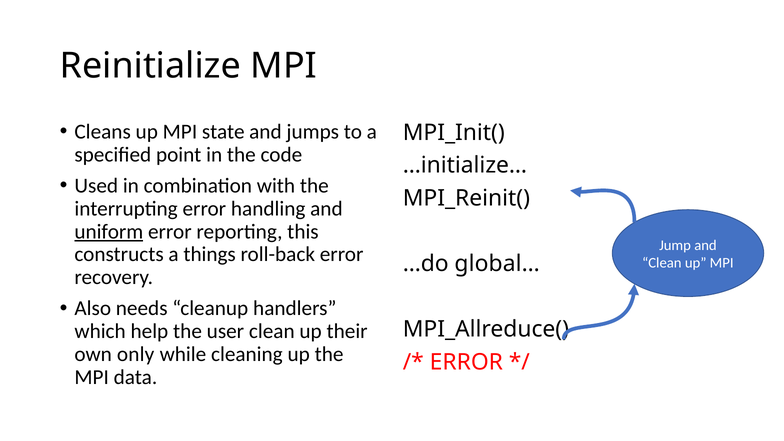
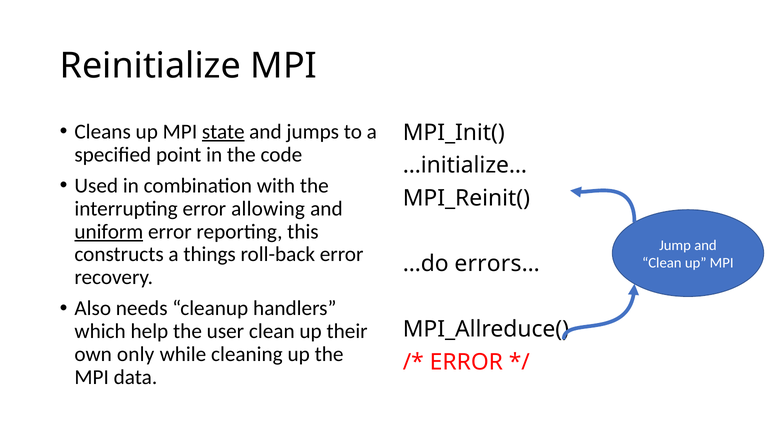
state underline: none -> present (223, 132)
handling: handling -> allowing (268, 209)
global…: global… -> errors… (497, 264)
